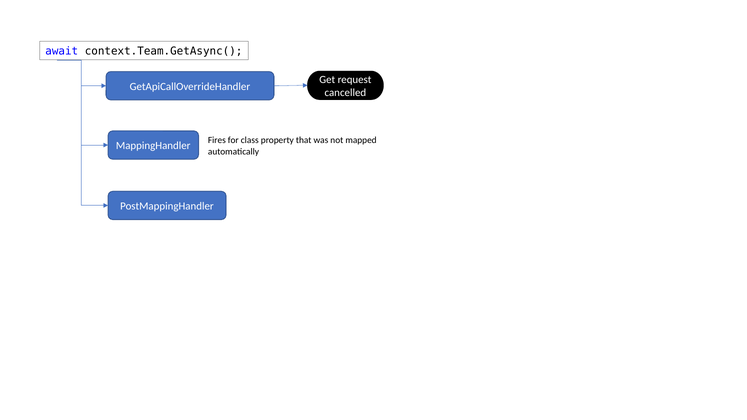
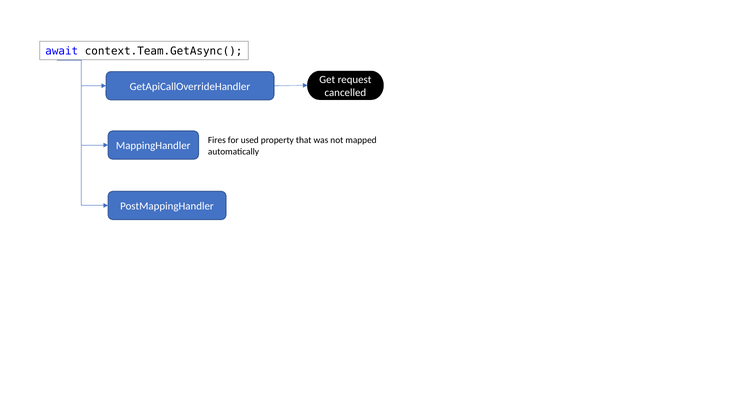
class: class -> used (250, 140)
